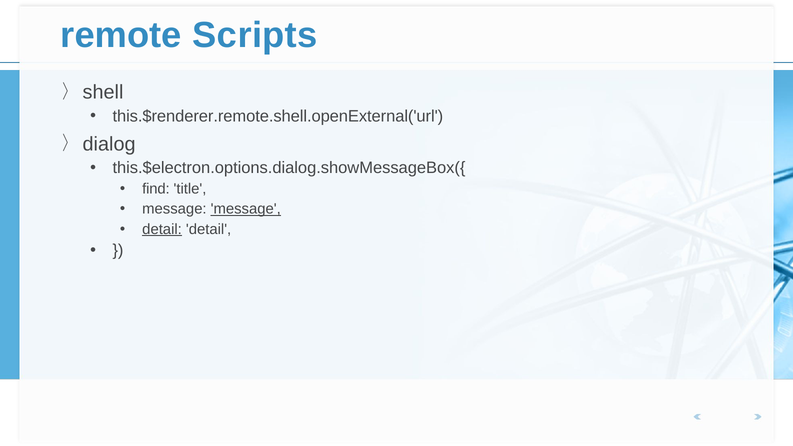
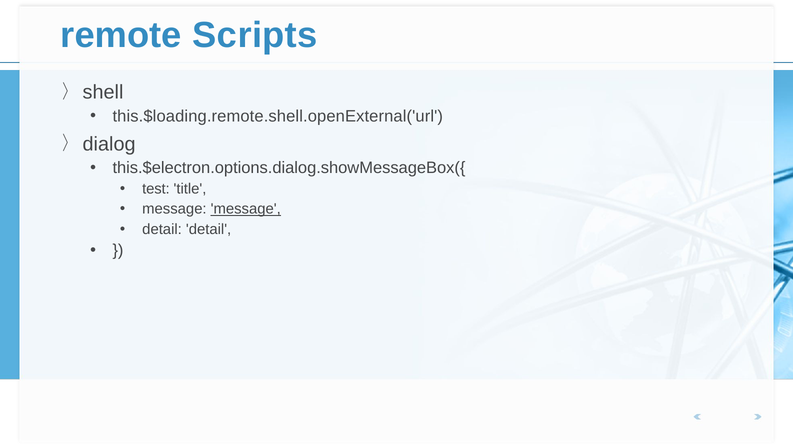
this.$renderer.remote.shell.openExternal('url: this.$renderer.remote.shell.openExternal('url -> this.$loading.remote.shell.openExternal('url (278, 116)
find: find -> test (156, 189)
detail underline: present -> none (162, 229)
